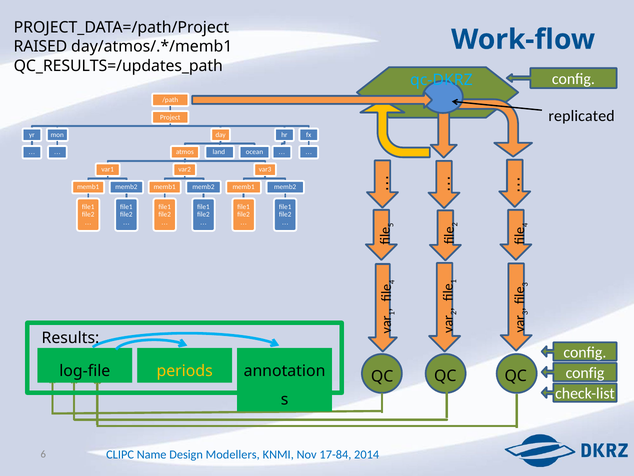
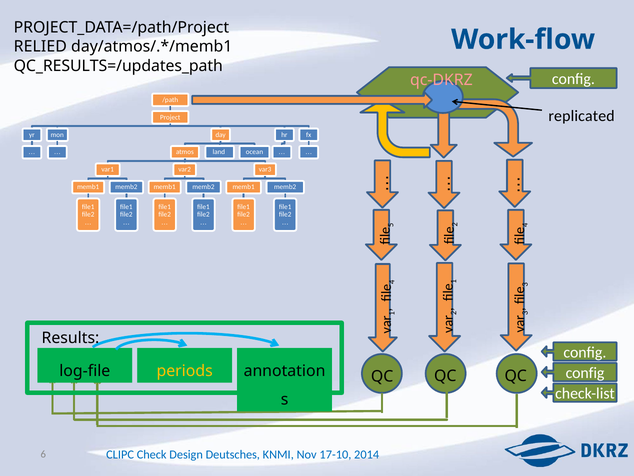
RAISED: RAISED -> RELIED (40, 47)
qc-DKRZ colour: light blue -> pink (441, 80)
Name: Name -> Check (152, 454)
Modellers: Modellers -> Deutsches (233, 454)
17-84: 17-84 -> 17-10 (335, 454)
